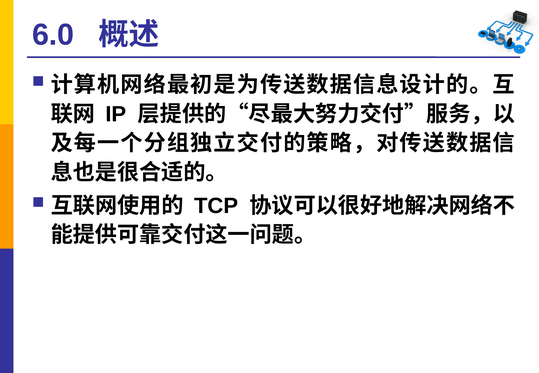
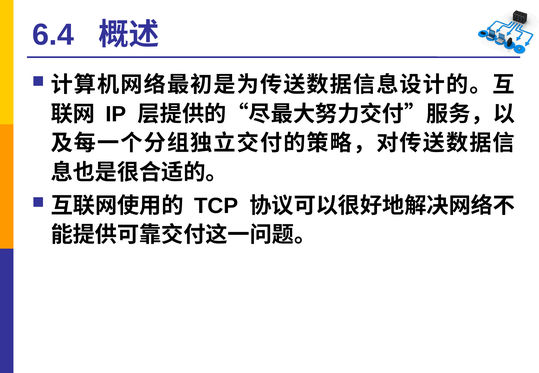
6.0: 6.0 -> 6.4 (53, 35)
